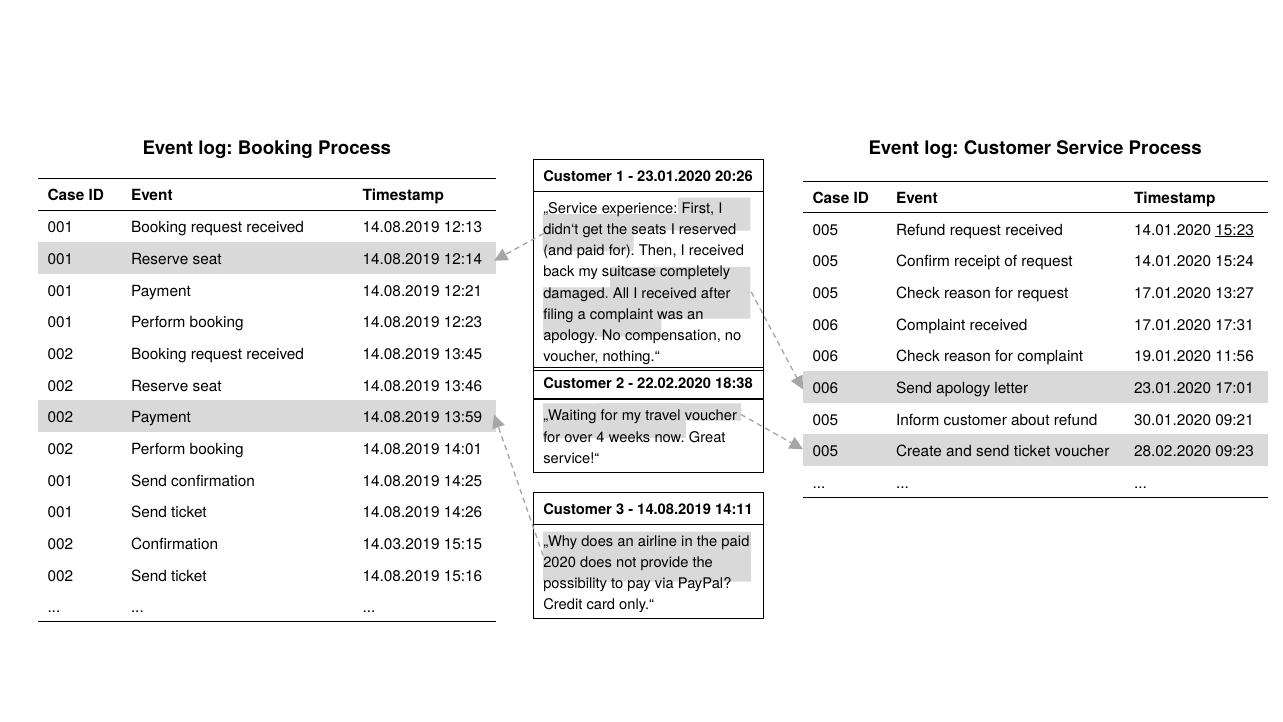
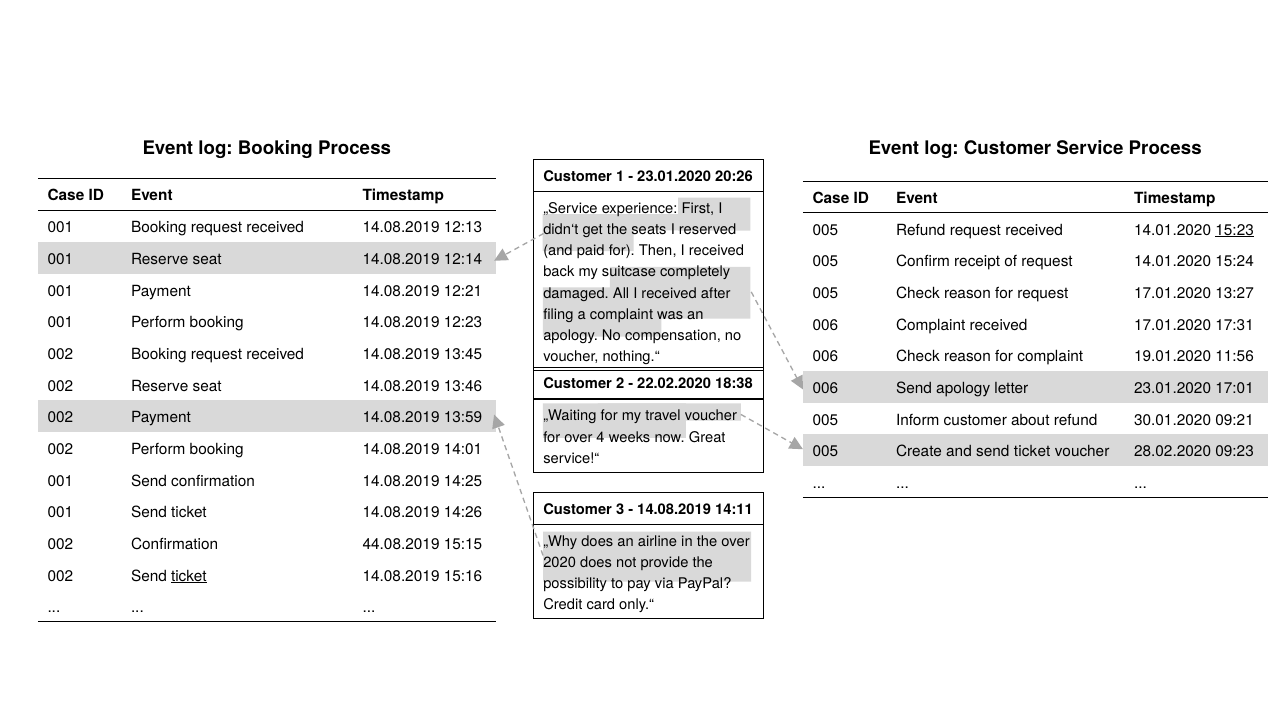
the paid: paid -> over (735, 541)
14.03.2019: 14.03.2019 -> 44.08.2019 (401, 544)
ticket underline: none -> present (189, 576)
